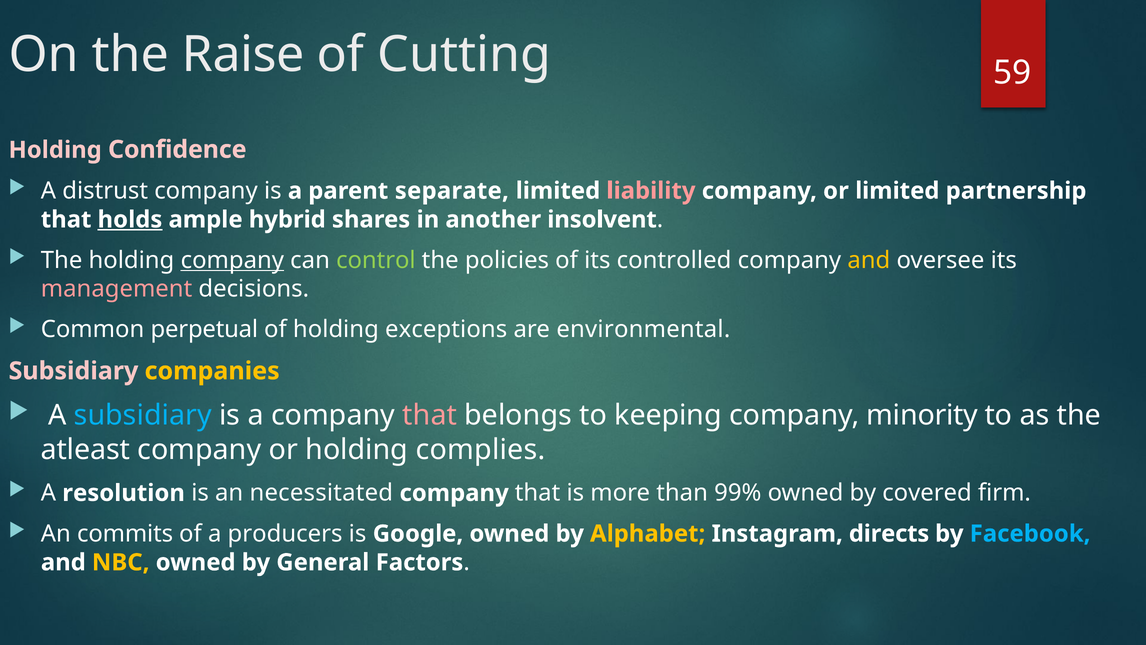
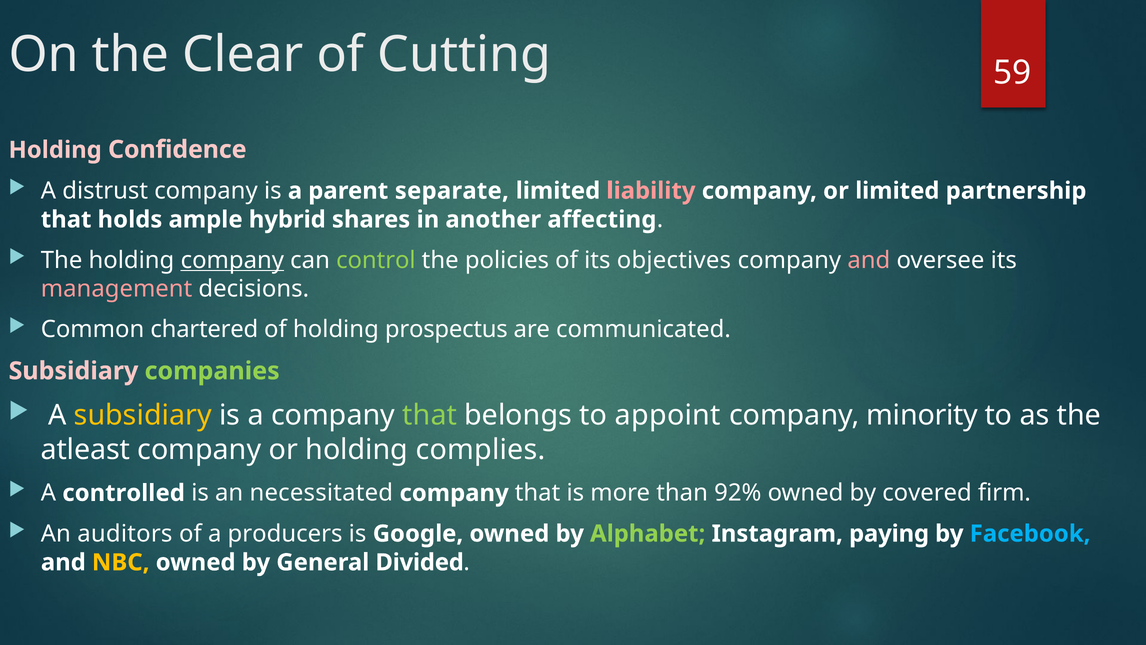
Raise: Raise -> Clear (243, 54)
holds underline: present -> none (130, 219)
insolvent: insolvent -> affecting (602, 219)
controlled: controlled -> objectives (674, 260)
and colour: yellow -> pink (869, 260)
perpetual: perpetual -> chartered (204, 329)
exceptions: exceptions -> prospectus (446, 329)
environmental: environmental -> communicated (643, 329)
companies colour: yellow -> light green (212, 371)
subsidiary colour: light blue -> yellow (143, 415)
that colour: pink -> light green (430, 415)
keeping: keeping -> appoint (668, 415)
resolution: resolution -> controlled (124, 493)
99%: 99% -> 92% (738, 493)
commits: commits -> auditors (125, 533)
Alphabet colour: yellow -> light green (648, 533)
directs: directs -> paying (889, 533)
Factors: Factors -> Divided (420, 562)
